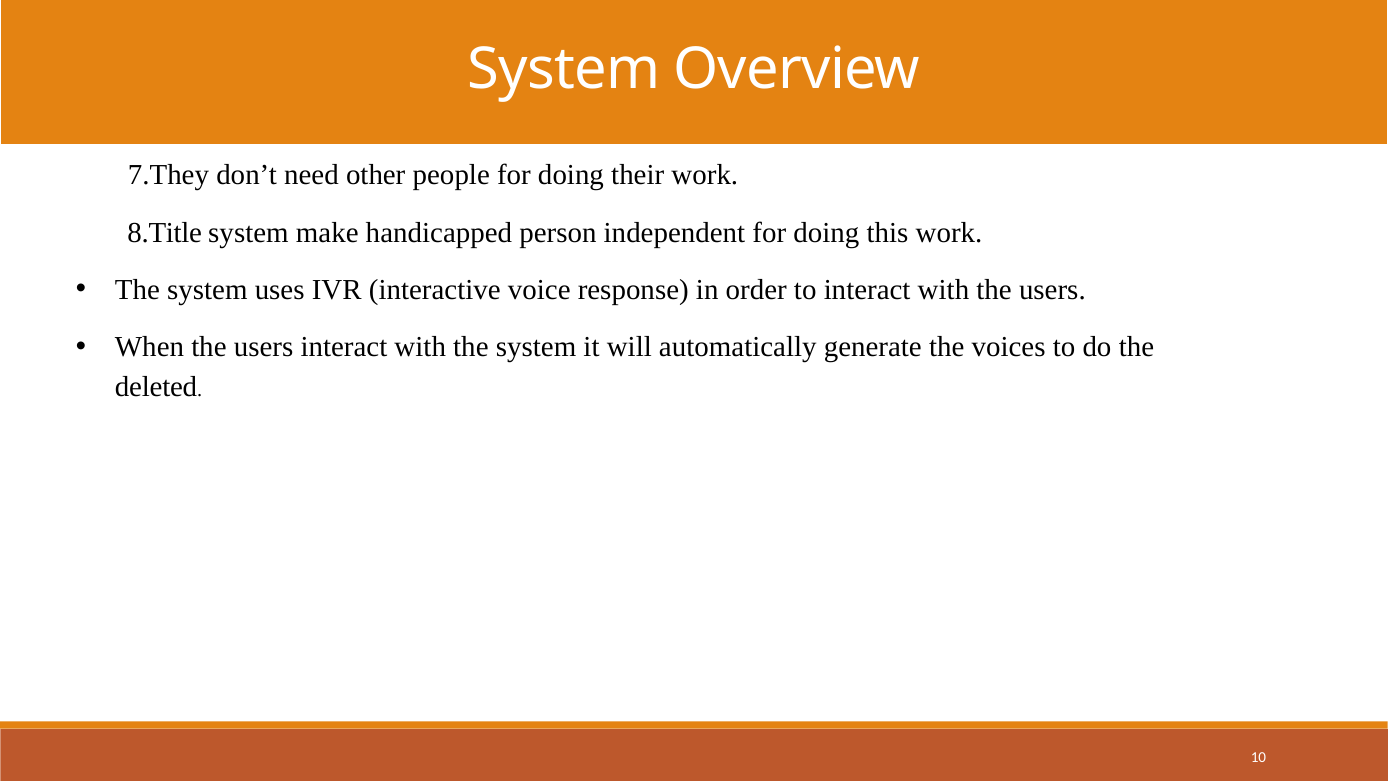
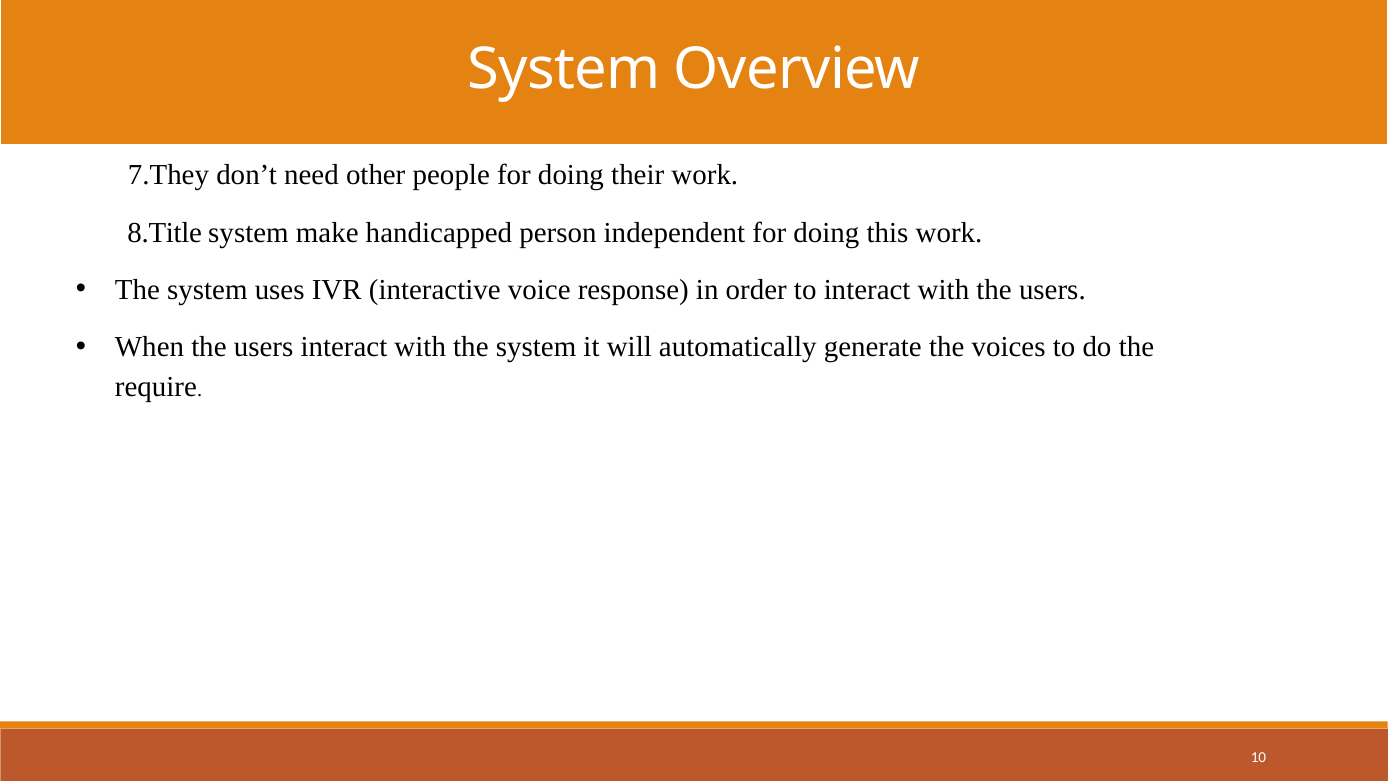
deleted: deleted -> require (156, 387)
